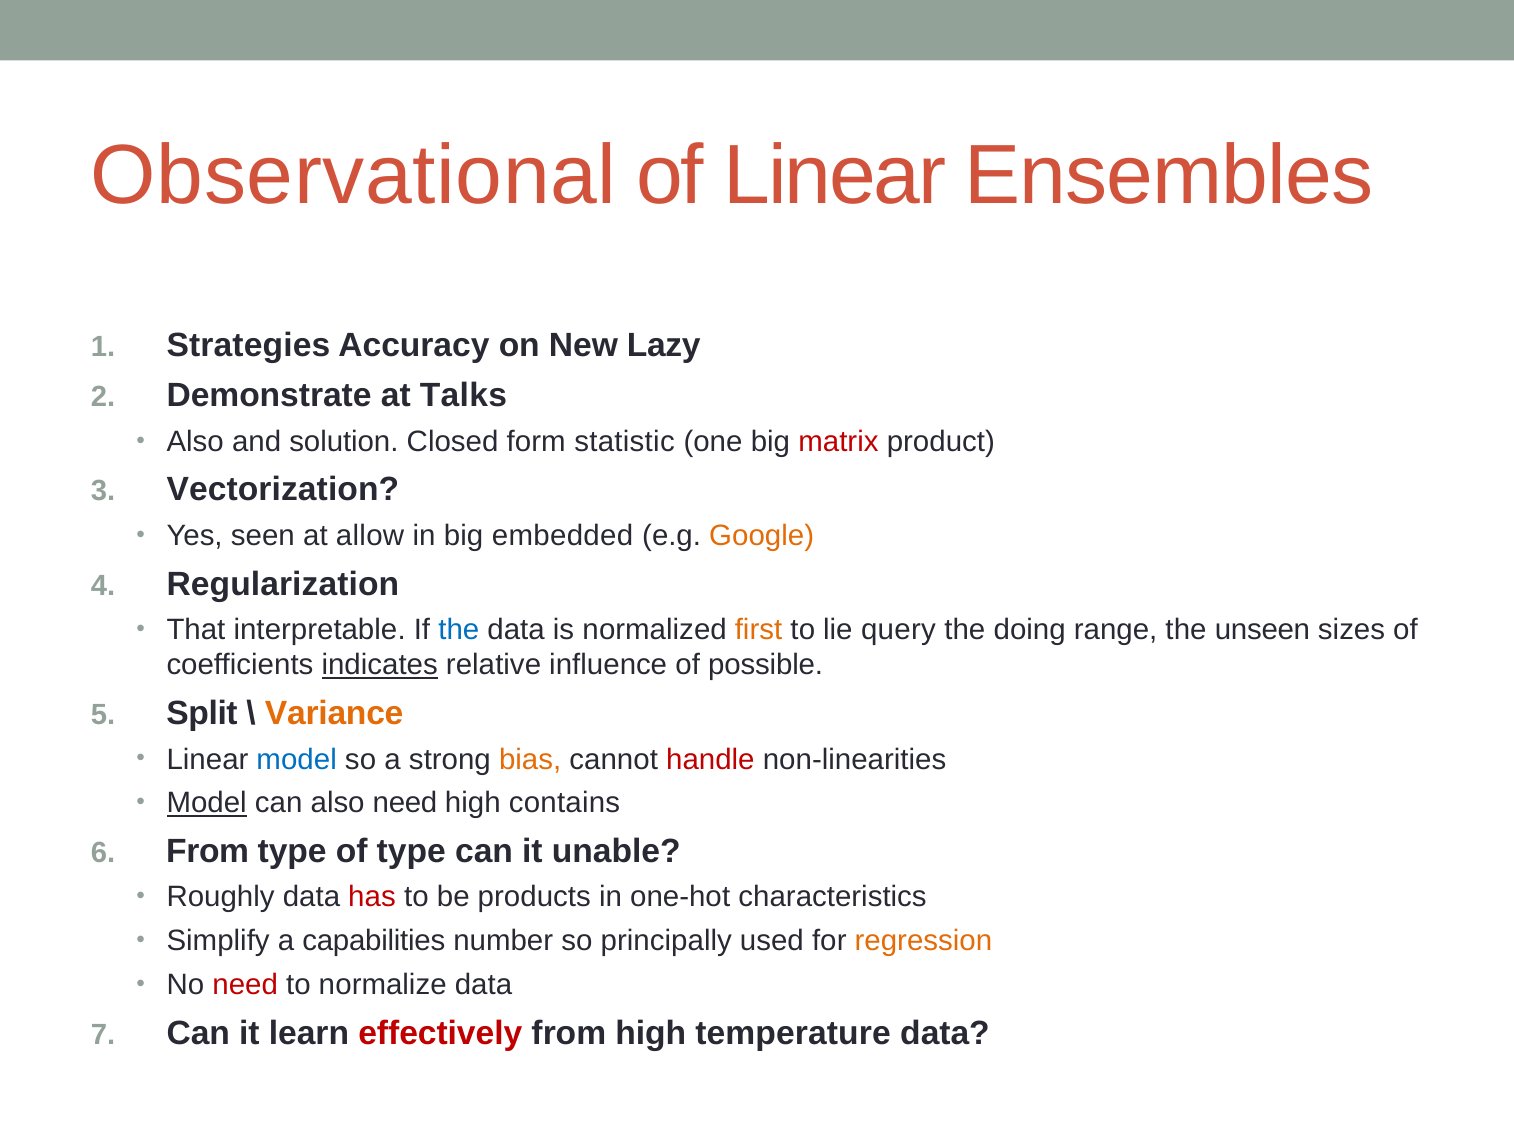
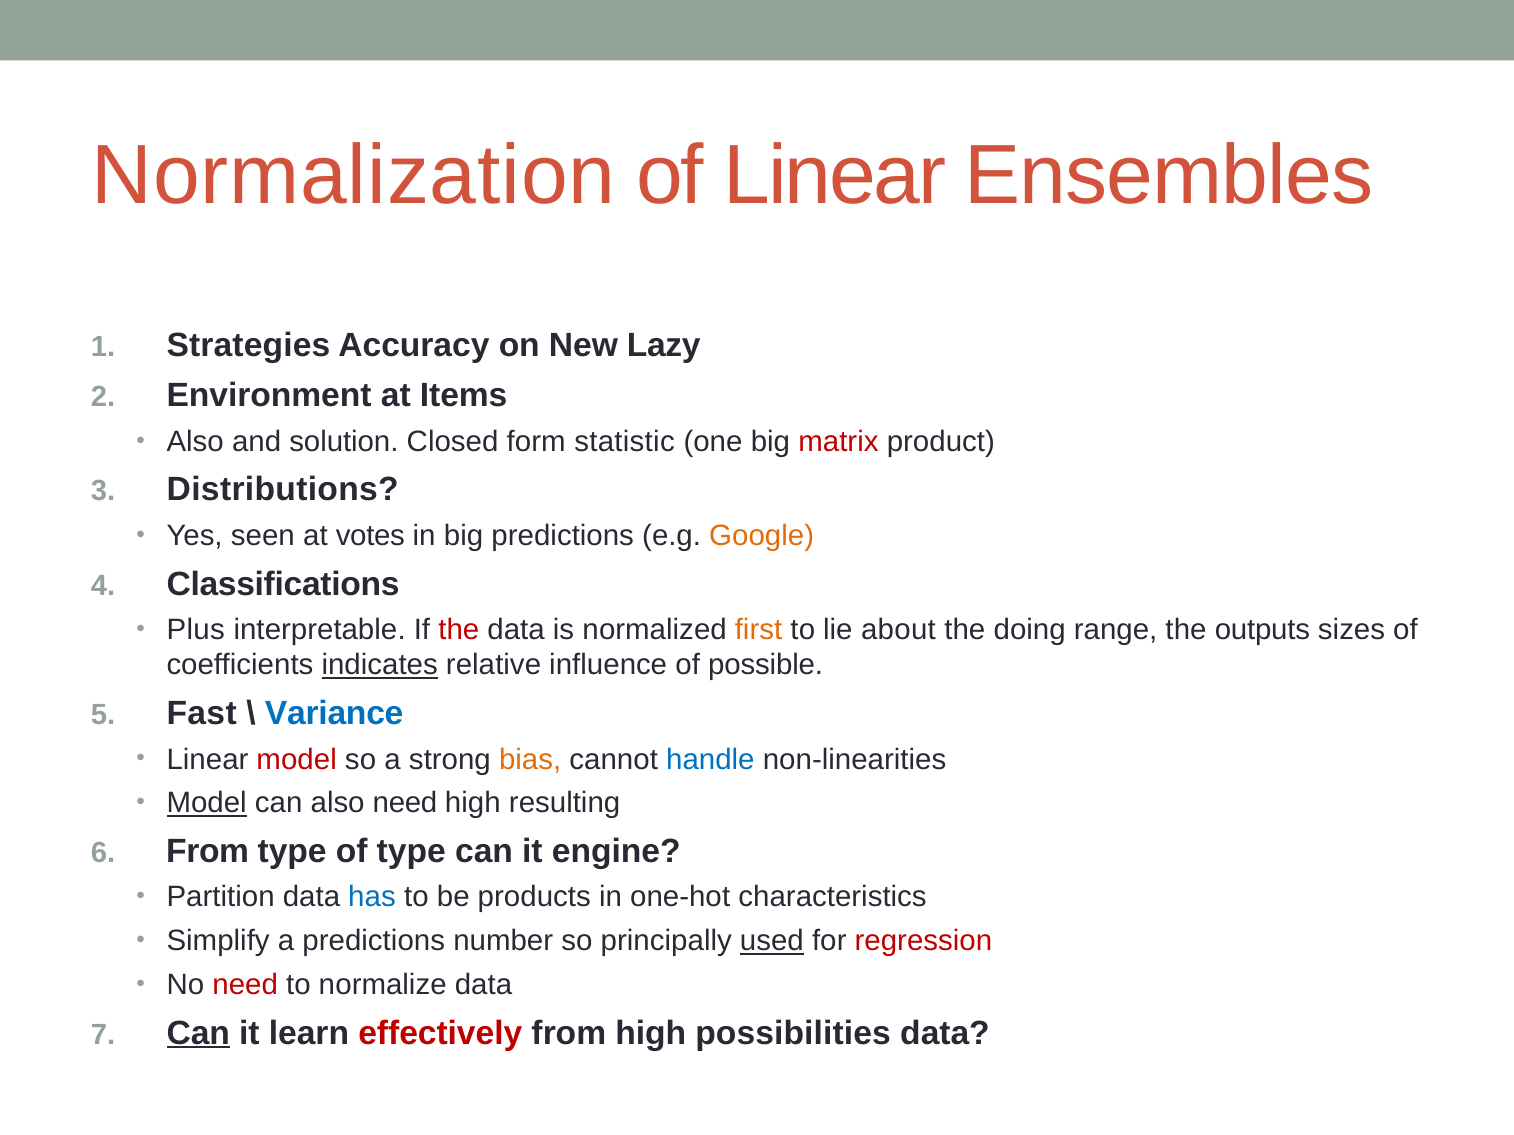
Observational: Observational -> Normalization (353, 176)
Demonstrate: Demonstrate -> Environment (269, 396)
Talks: Talks -> Items (464, 396)
Vectorization: Vectorization -> Distributions (283, 490)
allow: allow -> votes (370, 536)
big embedded: embedded -> predictions (563, 536)
Regularization: Regularization -> Classifications (283, 584)
That: That -> Plus (196, 630)
the colour: blue -> red (459, 630)
query: query -> about (898, 630)
unseen: unseen -> outputs (1262, 630)
Split: Split -> Fast (202, 714)
Variance colour: orange -> blue (334, 714)
model colour: blue -> red (297, 760)
handle colour: red -> blue (710, 760)
contains: contains -> resulting (565, 803)
unable: unable -> engine (616, 852)
Roughly: Roughly -> Partition (221, 898)
has colour: red -> blue (372, 898)
a capabilities: capabilities -> predictions (374, 941)
used underline: none -> present (772, 941)
regression colour: orange -> red (923, 941)
Can underline: none -> present (198, 1033)
temperature: temperature -> possibilities (793, 1033)
